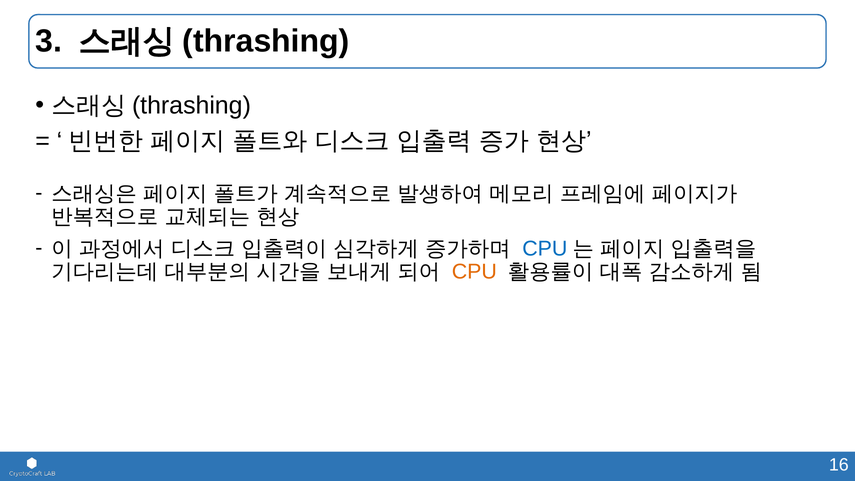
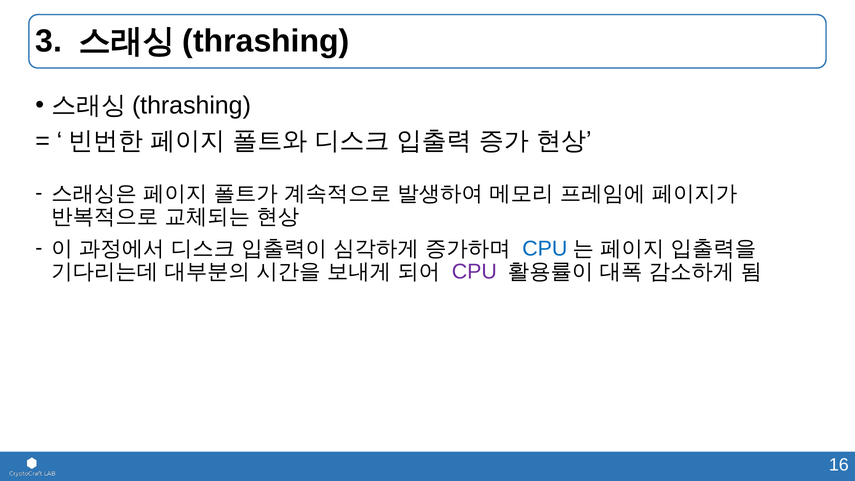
CPU colour: orange -> purple (474, 272)
